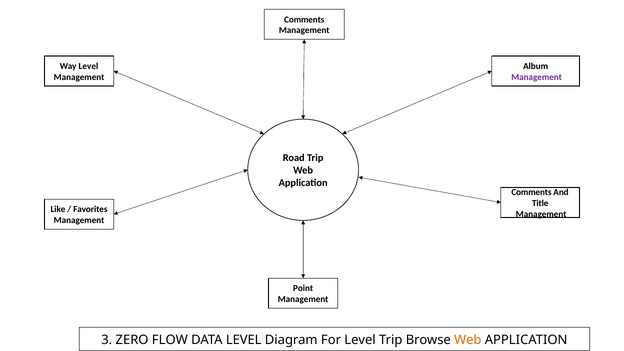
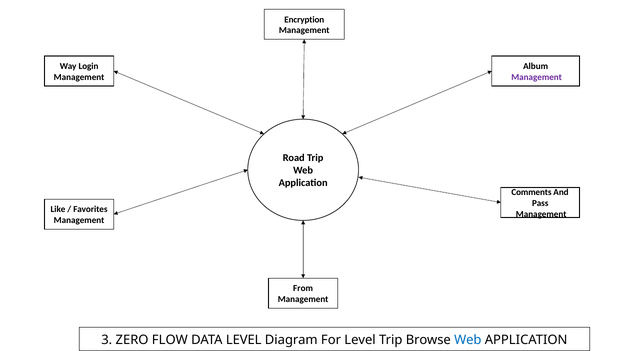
Comments: Comments -> Encryption (304, 20)
Way Level: Level -> Login (88, 66)
Title: Title -> Pass (540, 203)
Point: Point -> From (303, 288)
Web colour: orange -> blue (468, 340)
